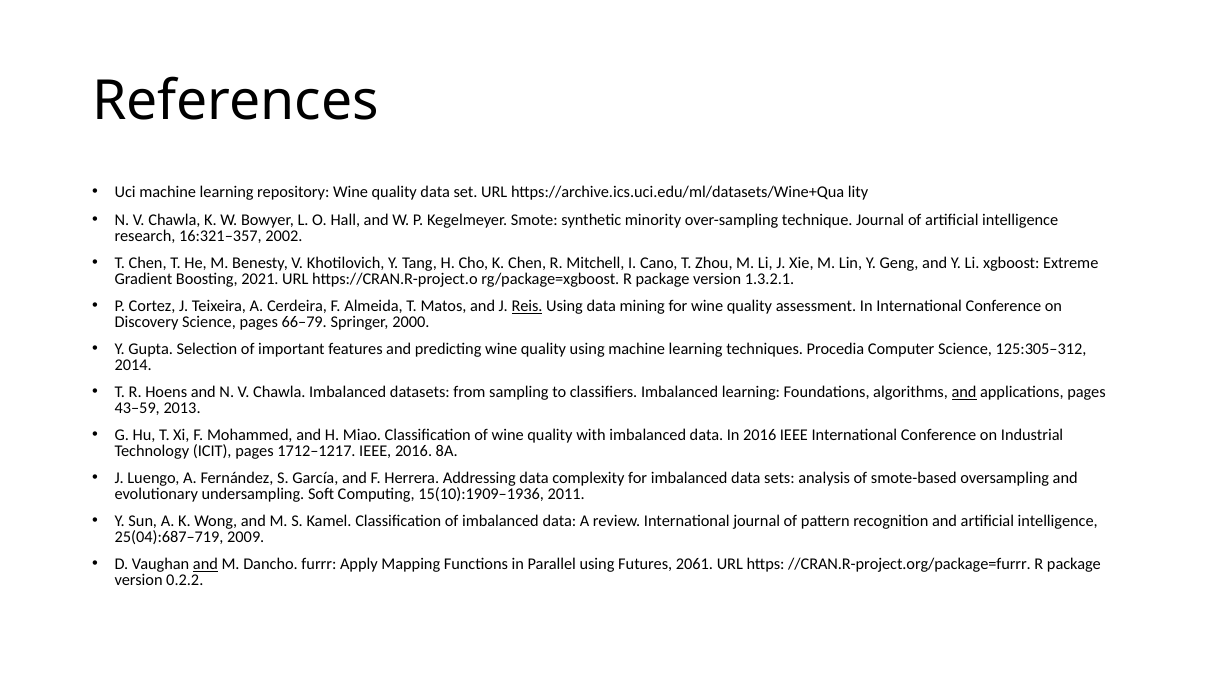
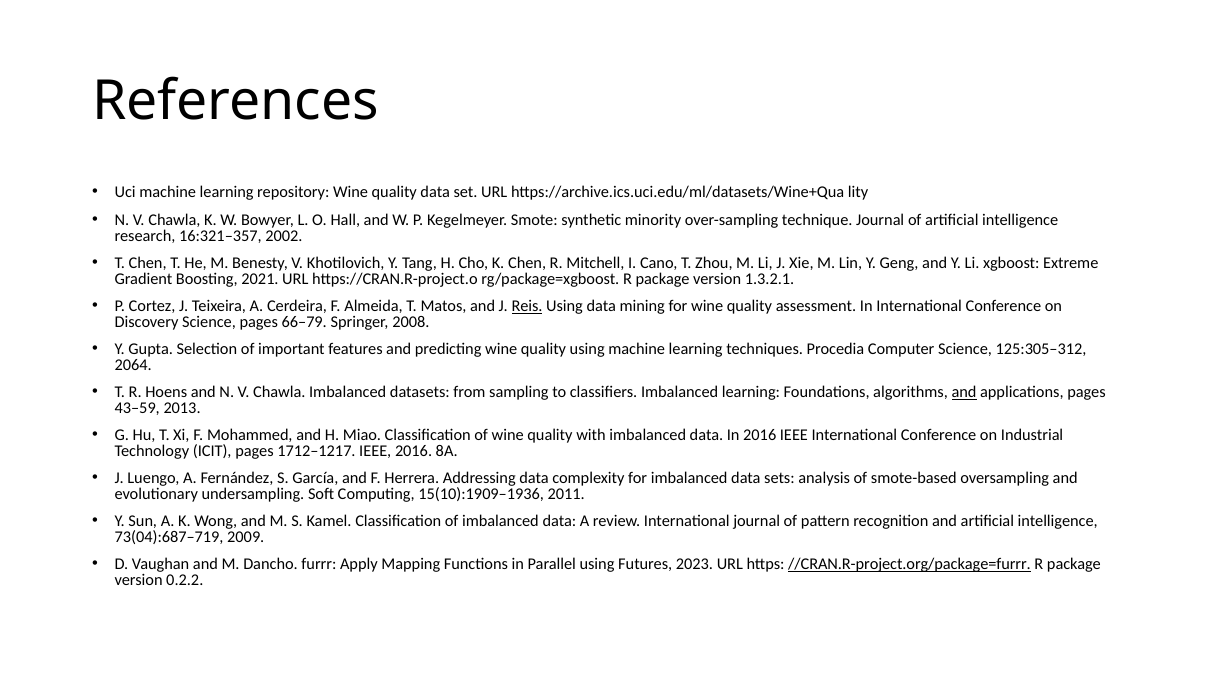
2000: 2000 -> 2008 (411, 322)
2014: 2014 -> 2064 (133, 365)
25(04):687–719: 25(04):687–719 -> 73(04):687–719 (169, 537)
and underline: present -> none (205, 564)
2061: 2061 -> 2023 (695, 564)
//CRAN.R-project.org/package=furrr underline: none -> present (909, 564)
